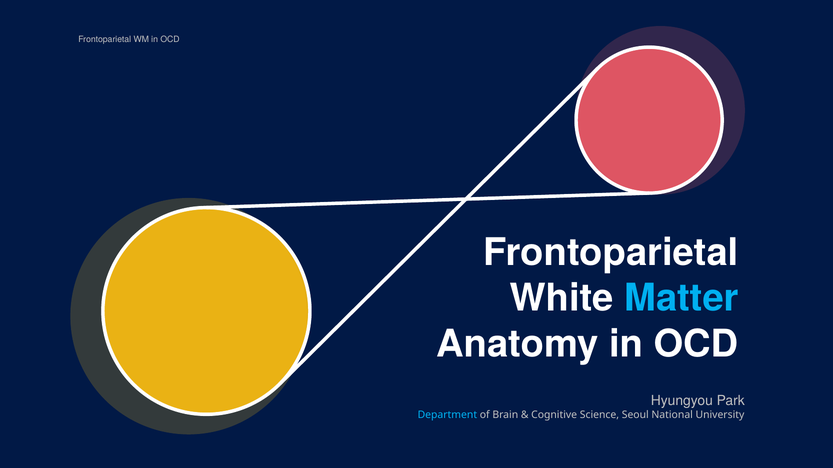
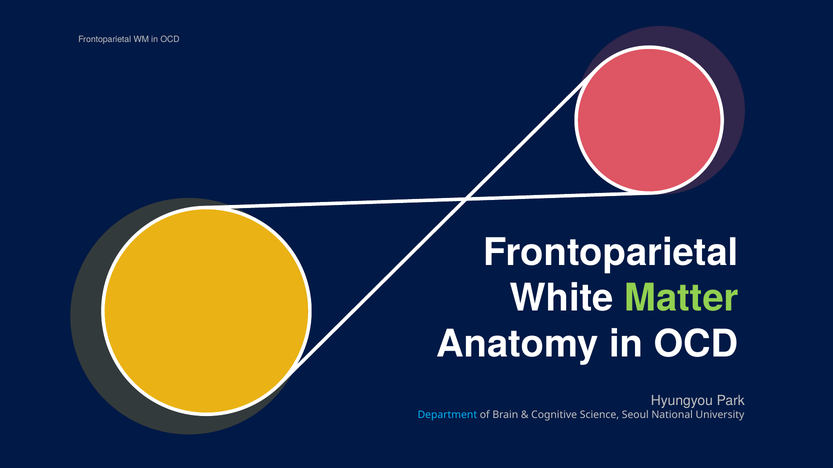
Matter colour: light blue -> light green (681, 299)
